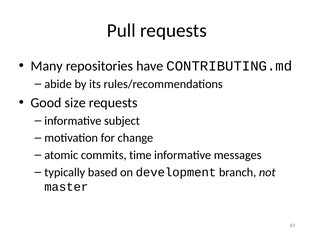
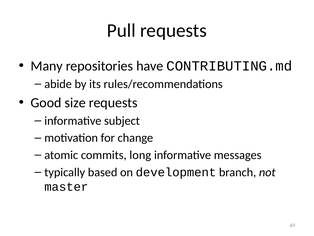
time: time -> long (140, 155)
